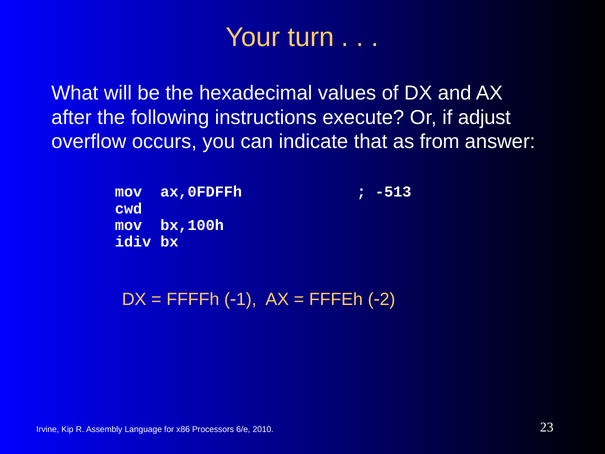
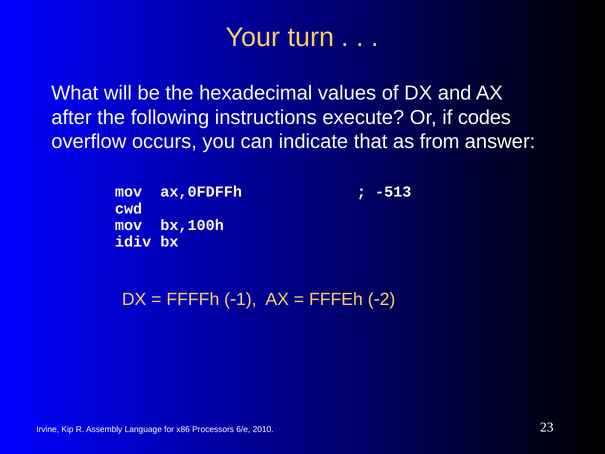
adjust: adjust -> codes (484, 117)
